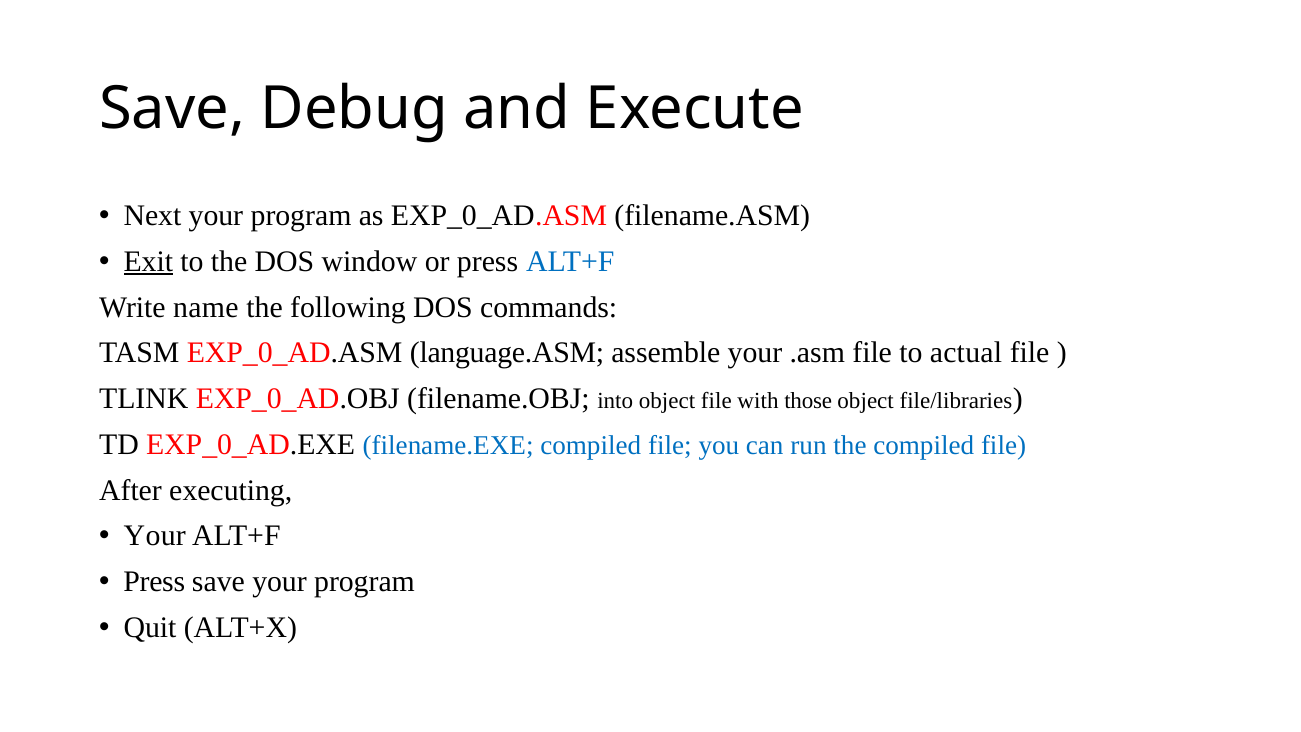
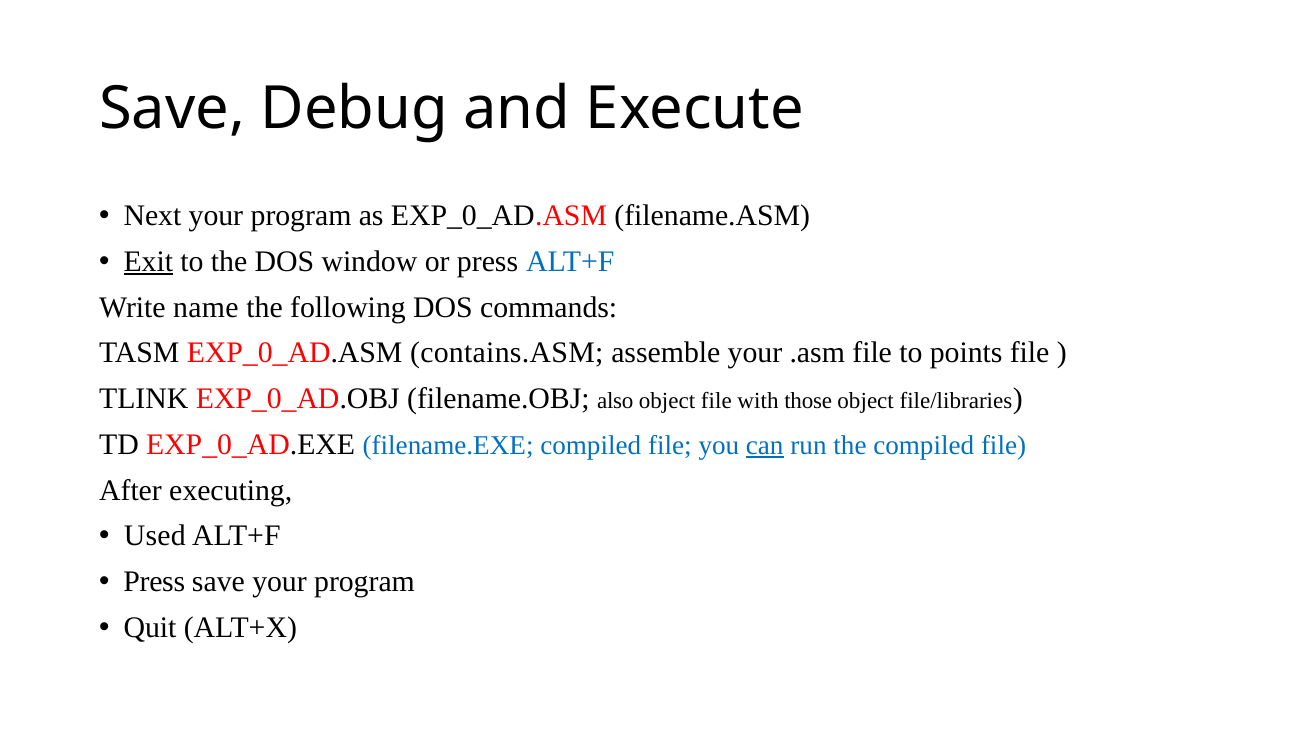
language.ASM: language.ASM -> contains.ASM (507, 353)
actual: actual -> points (966, 353)
into: into -> also (615, 401)
can underline: none -> present (765, 445)
Your: Your -> Used (155, 536)
